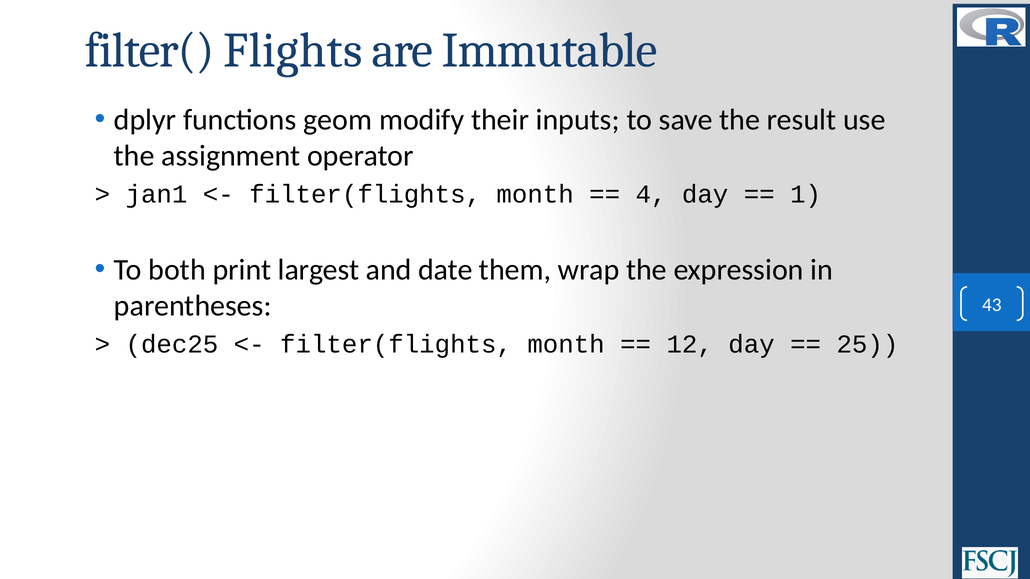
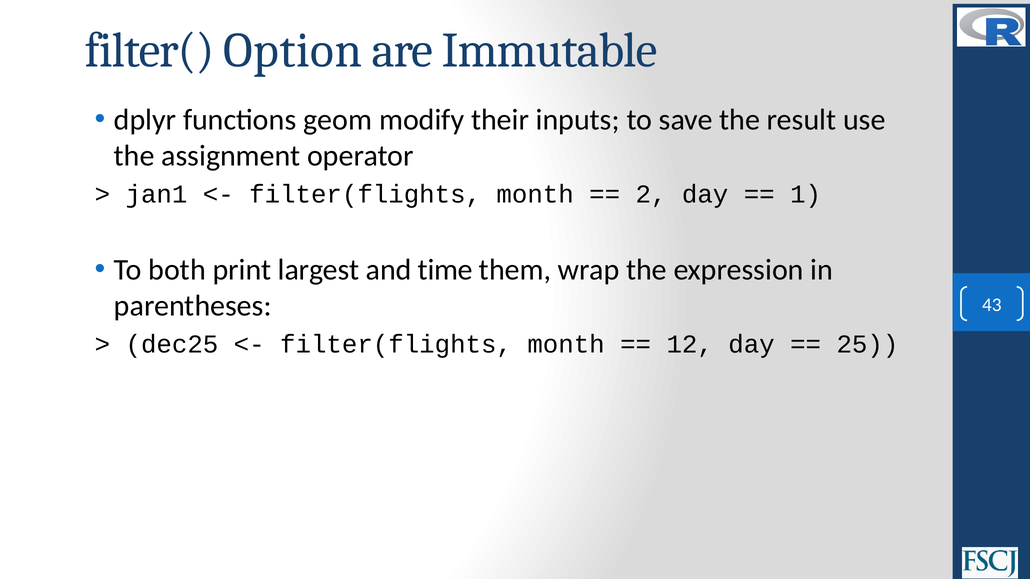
Flights: Flights -> Option (293, 51)
4: 4 -> 2 (651, 194)
date: date -> time (445, 270)
